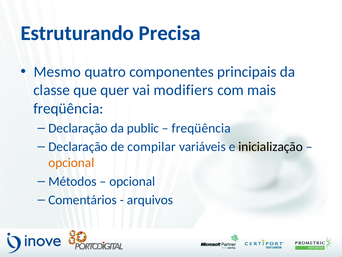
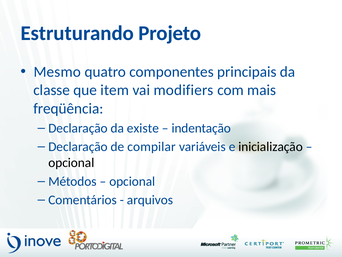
Precisa: Precisa -> Projeto (170, 33)
quer: quer -> item (115, 90)
public: public -> existe (143, 128)
freqüência: freqüência -> indentação (201, 128)
opcional colour: orange -> black (71, 162)
